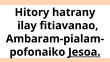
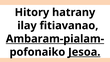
Ambaram-pialam- underline: none -> present (55, 39)
